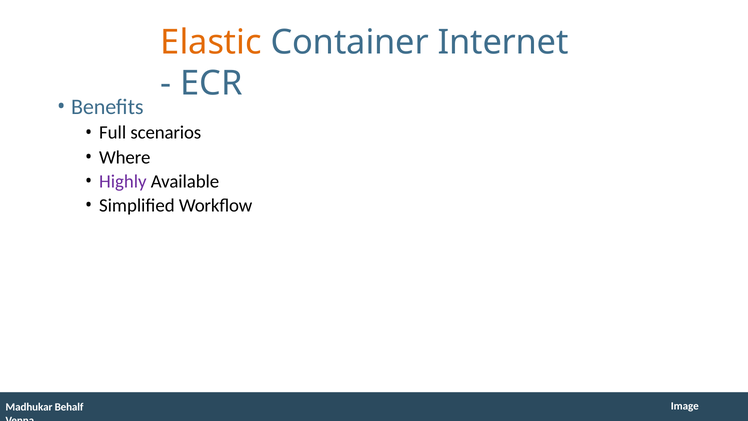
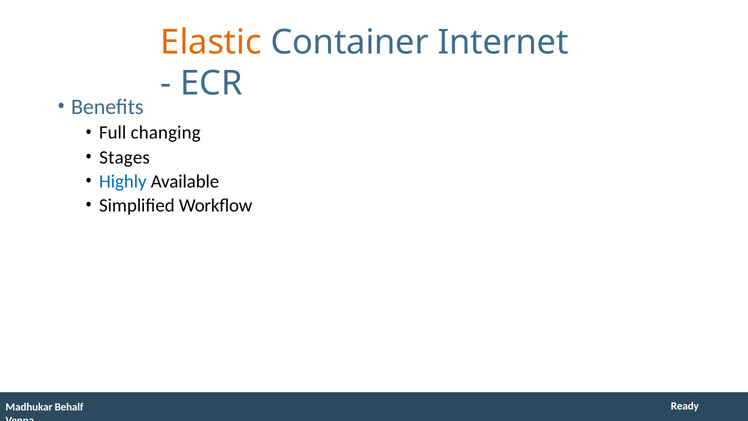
scenarios: scenarios -> changing (166, 133)
Where: Where -> Stages (125, 157)
Highly colour: purple -> blue (123, 181)
Image: Image -> Ready (685, 406)
